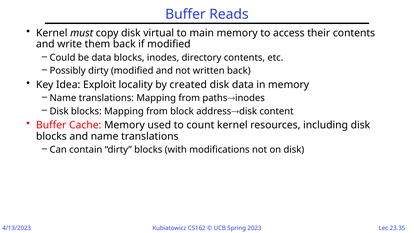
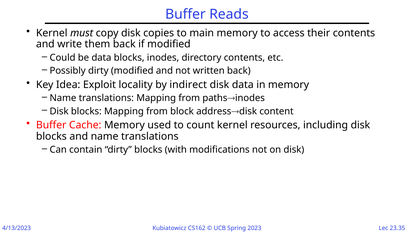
virtual: virtual -> copies (159, 33)
created: created -> indirect (188, 85)
